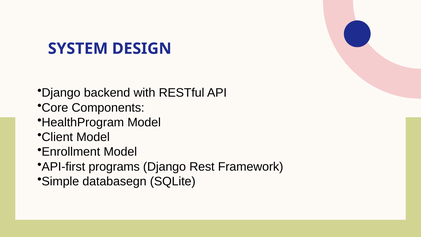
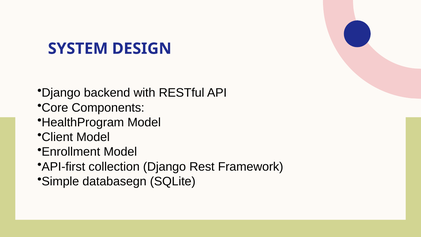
programs: programs -> collection (114, 167)
